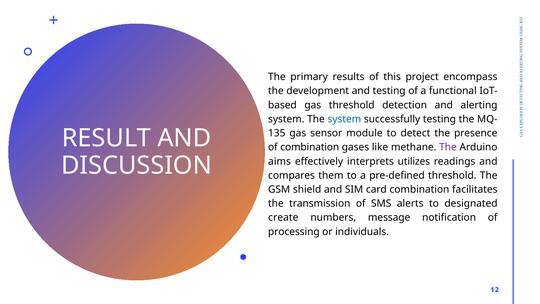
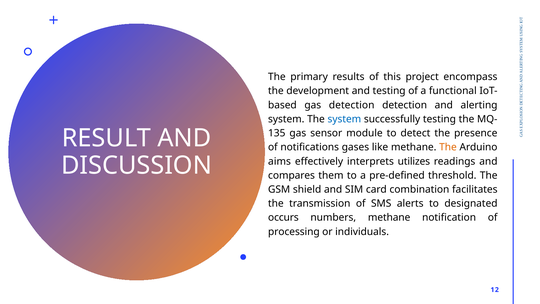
gas threshold: threshold -> detection (352, 105)
of combination: combination -> notifications (310, 147)
The colour: purple -> orange (448, 147)
create: create -> occurs (283, 217)
numbers message: message -> methane (389, 217)
